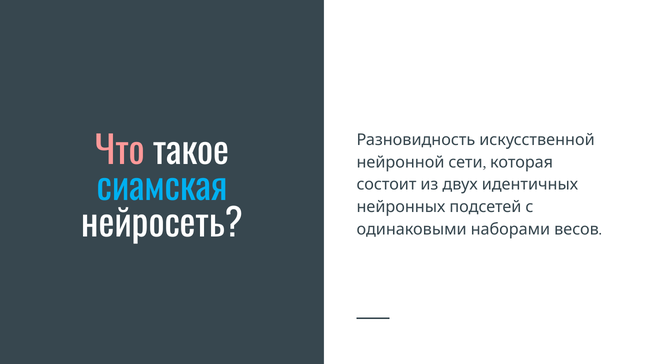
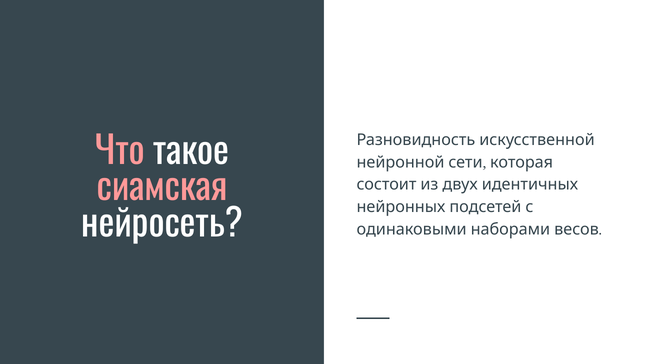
сиамская colour: light blue -> pink (162, 188)
